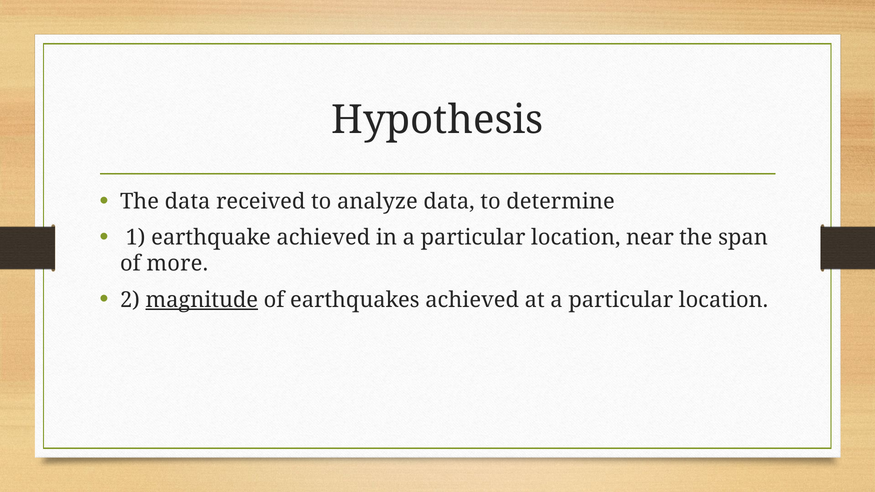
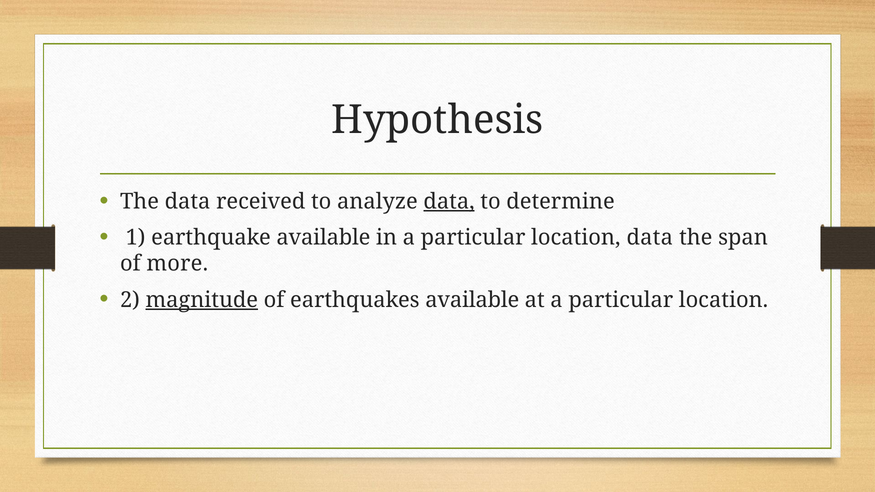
data underline: none -> present (449, 201)
earthquake achieved: achieved -> available (323, 238)
location near: near -> data (650, 238)
earthquakes achieved: achieved -> available (472, 300)
